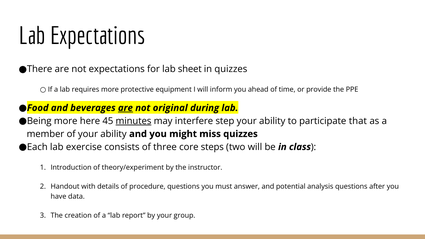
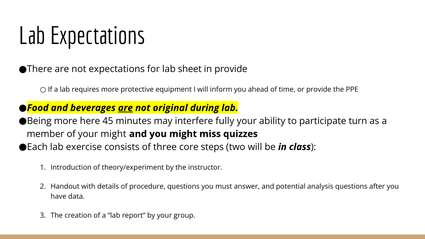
in quizzes: quizzes -> provide (231, 69)
minutes underline: present -> none (134, 121)
step: step -> fully (225, 121)
that: that -> turn (358, 121)
of your ability: ability -> might (113, 134)
